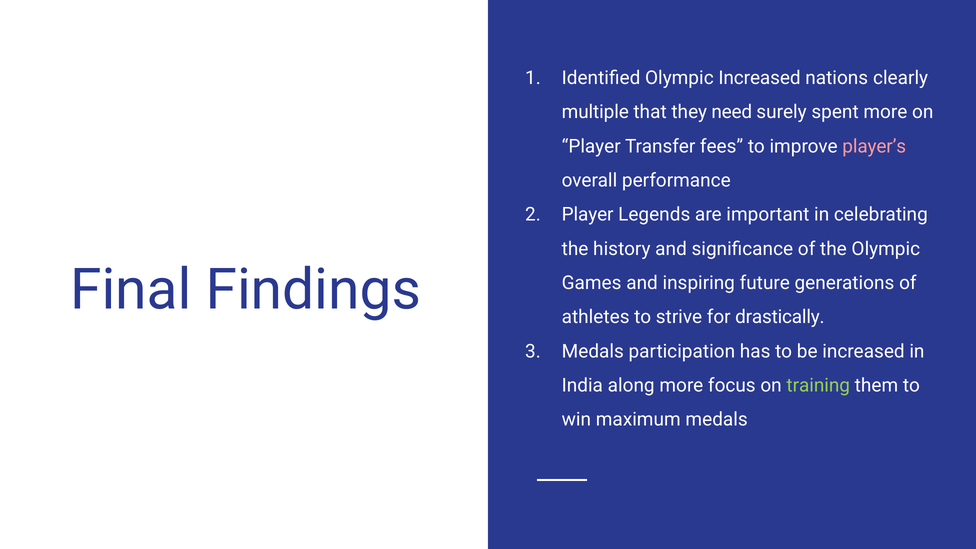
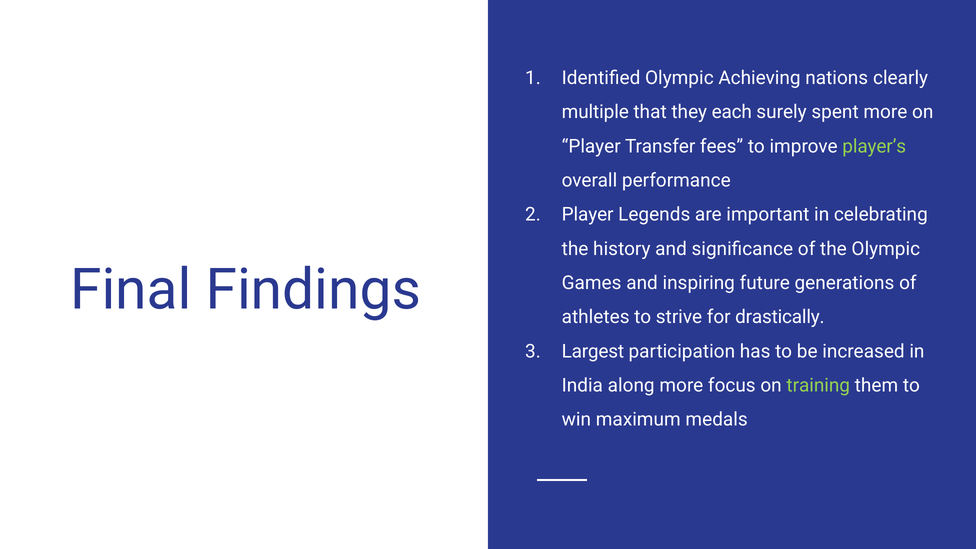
Olympic Increased: Increased -> Achieving (759, 78)
need: need -> each (732, 112)
player’s colour: pink -> light green (874, 146)
Medals: Medals -> Largest (593, 351)
